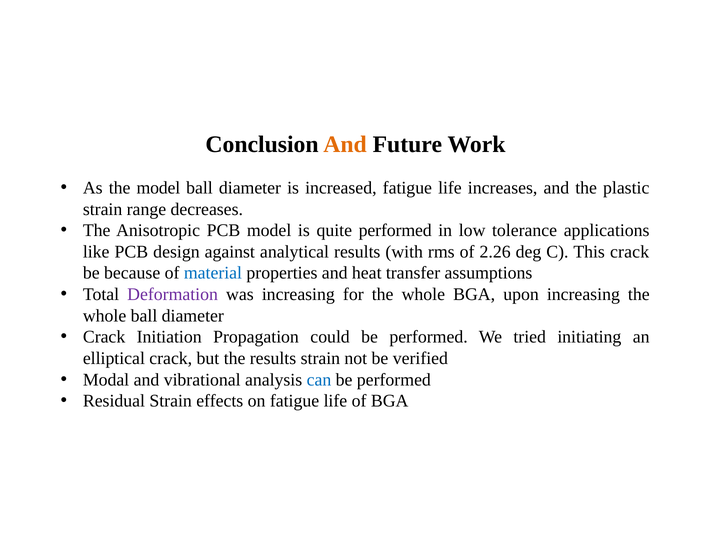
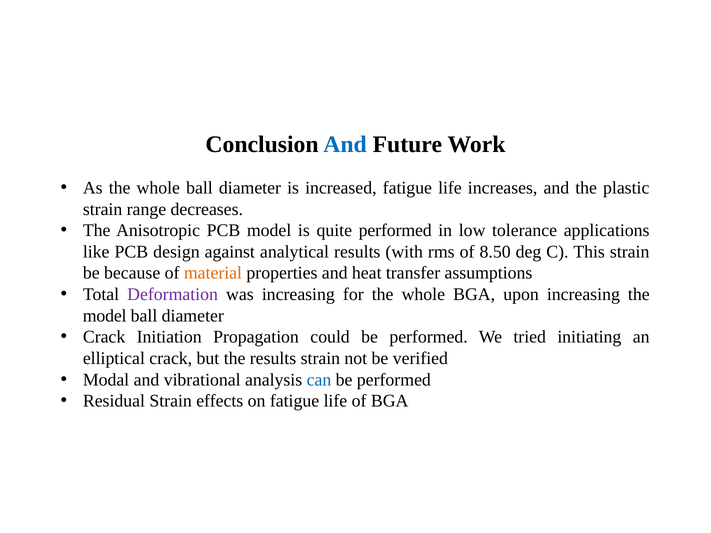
And colour: orange -> blue (345, 145)
As the model: model -> whole (158, 188)
2.26: 2.26 -> 8.50 (495, 252)
This crack: crack -> strain (630, 252)
material colour: blue -> orange (213, 273)
whole: whole -> model (105, 316)
